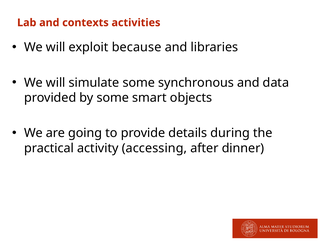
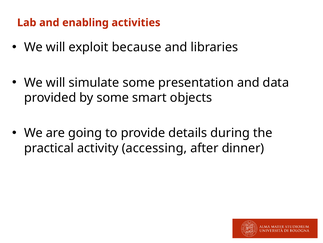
contexts: contexts -> enabling (85, 23)
synchronous: synchronous -> presentation (196, 82)
